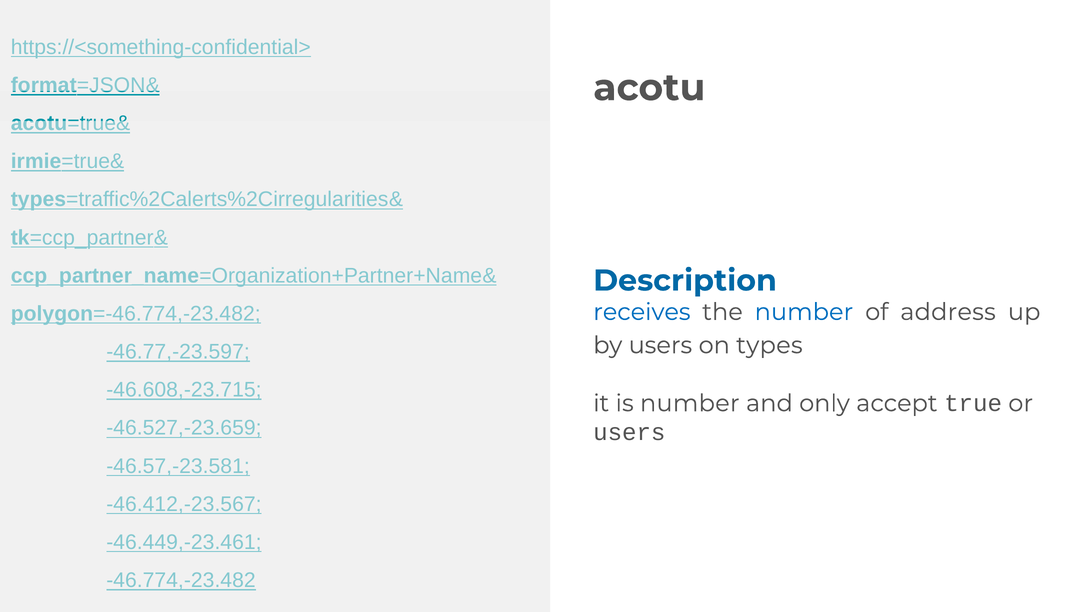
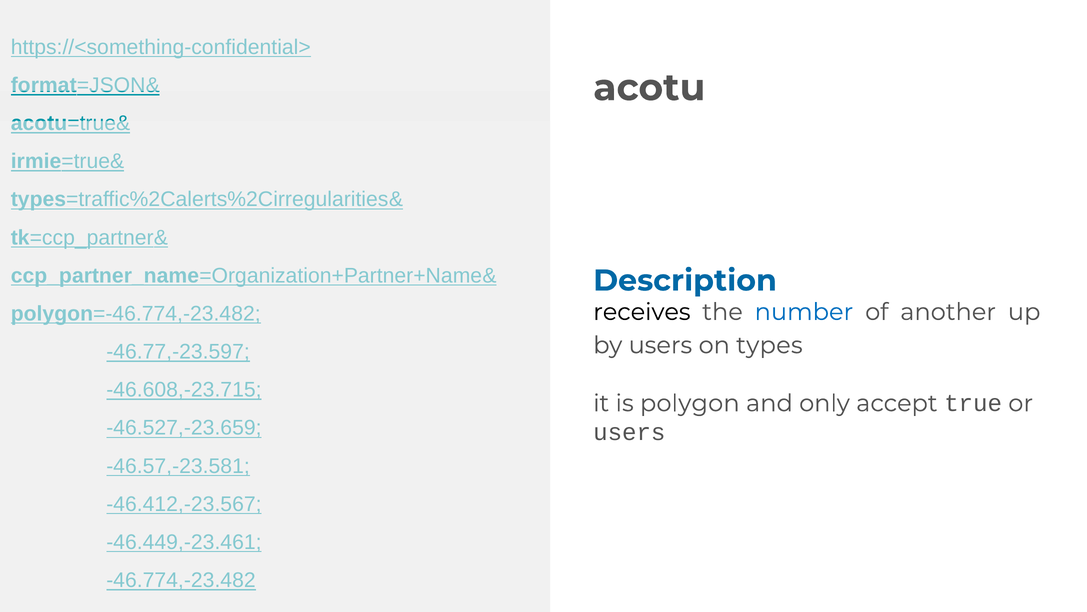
receives colour: blue -> black (642, 312)
address: address -> another (948, 312)
is number: number -> polygon (690, 403)
